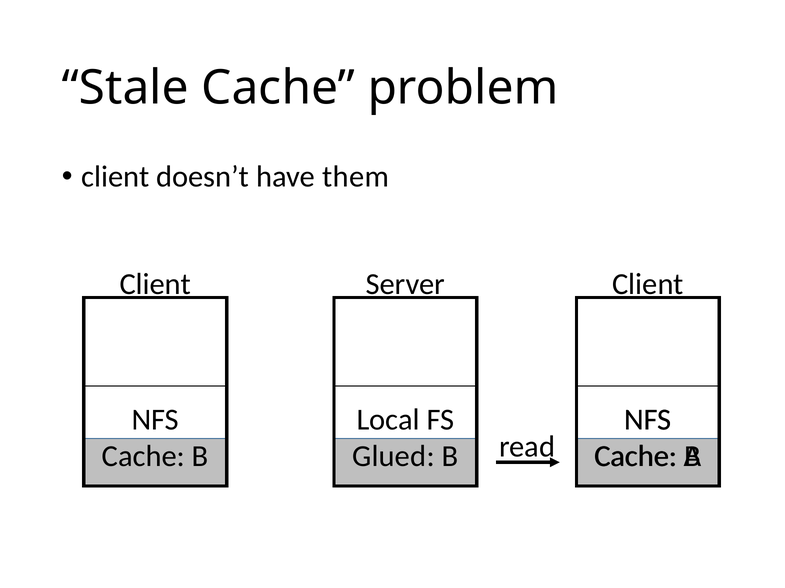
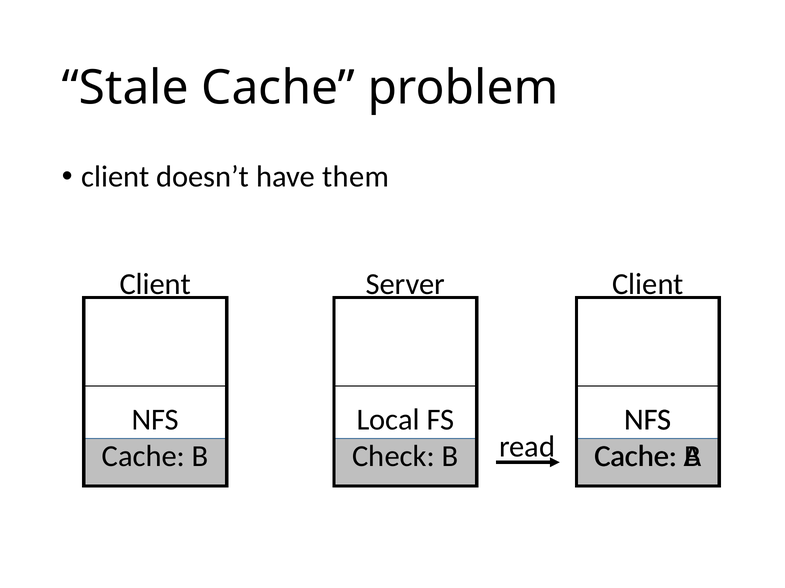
Glued: Glued -> Check (393, 457)
